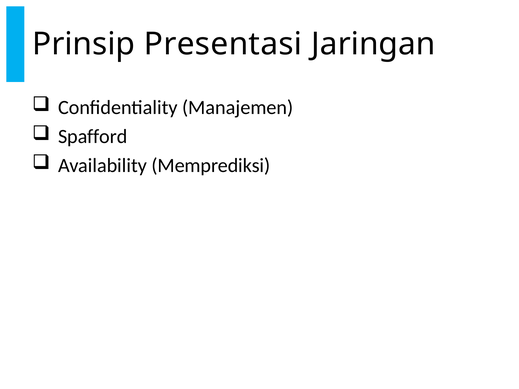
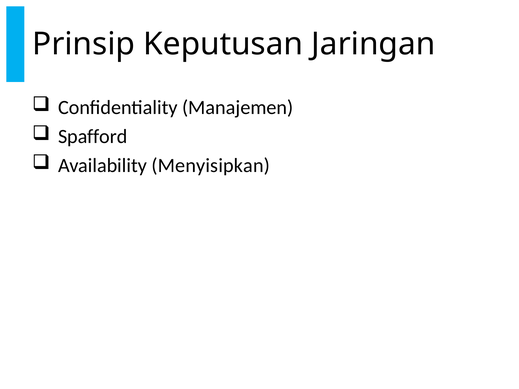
Presentasi: Presentasi -> Keputusan (223, 44)
Memprediksi: Memprediksi -> Menyisipkan (211, 166)
